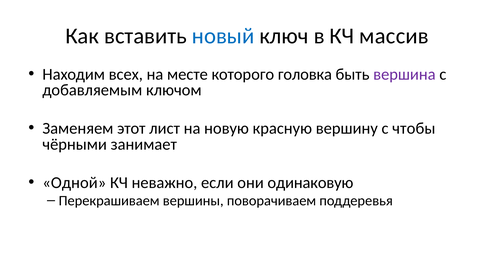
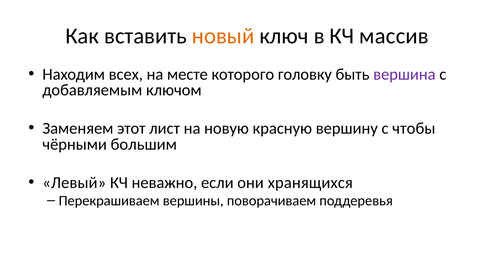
новый colour: blue -> orange (223, 36)
головка: головка -> головку (305, 74)
занимает: занимает -> большим (144, 144)
Одной: Одной -> Левый (74, 182)
одинаковую: одинаковую -> хранящихся (310, 182)
